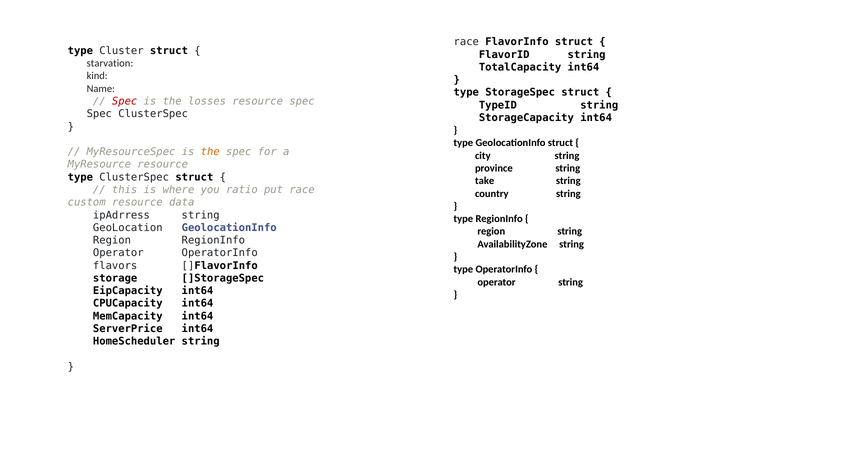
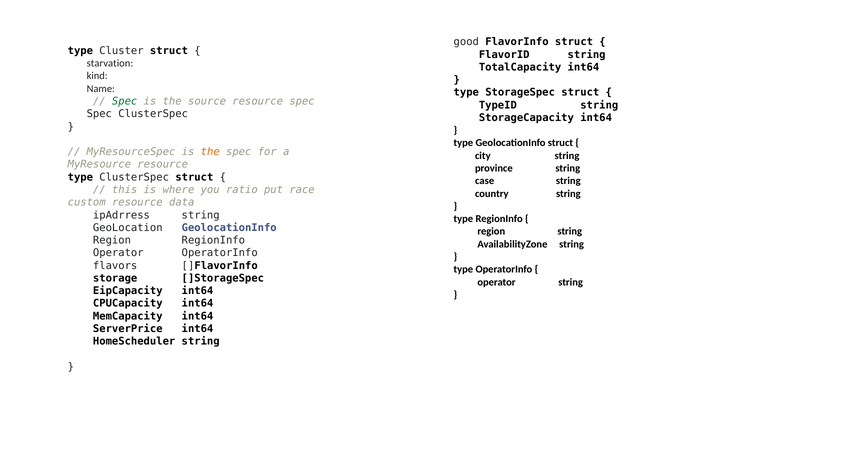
race: race -> good (466, 42)
Spec colour: red -> green (125, 101)
losses: losses -> source (207, 101)
take: take -> case (485, 181)
